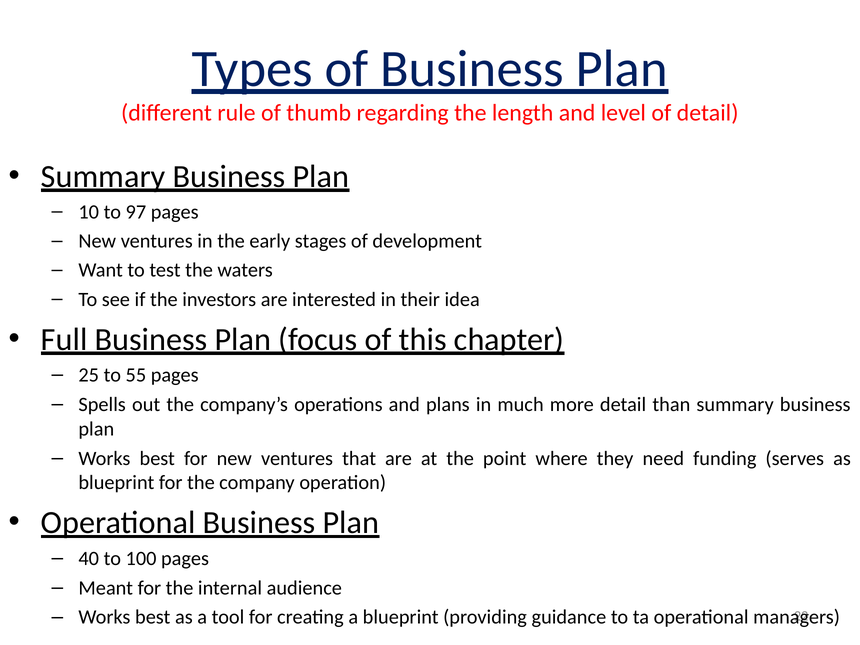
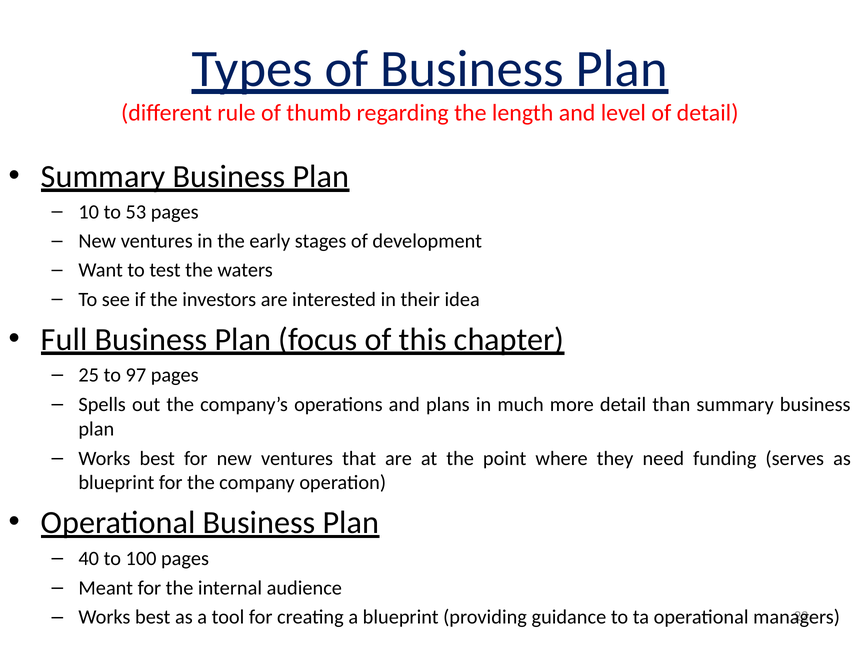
97: 97 -> 53 (136, 212)
55: 55 -> 97 (136, 375)
